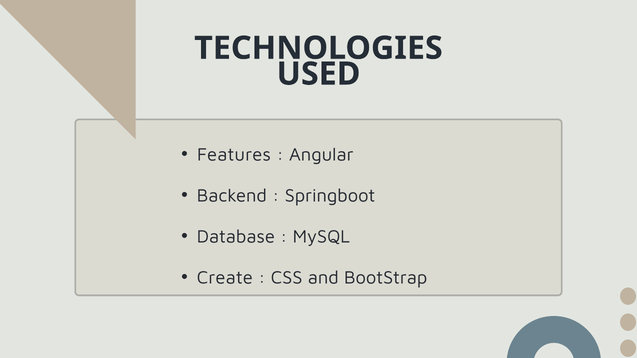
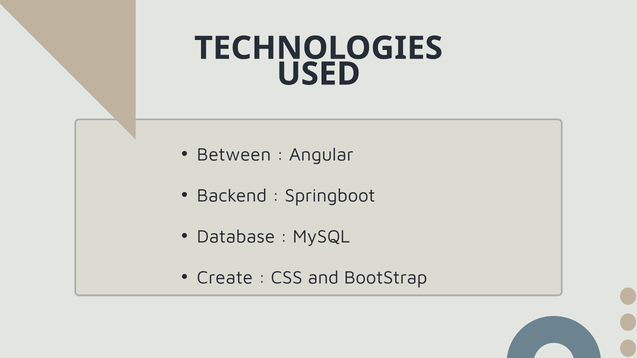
Features: Features -> Between (234, 155)
